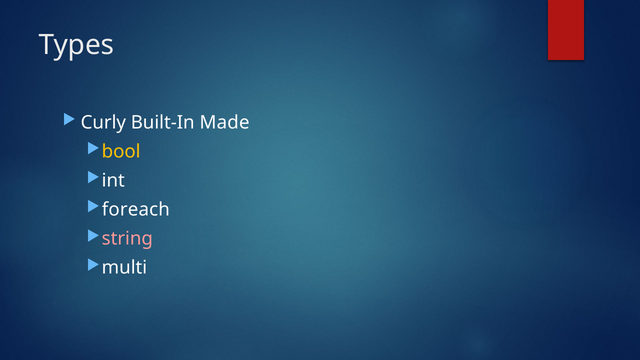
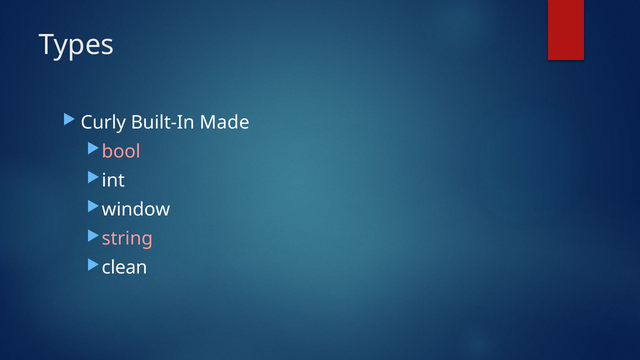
bool colour: yellow -> pink (121, 152)
foreach: foreach -> window (136, 210)
multi: multi -> clean (125, 268)
